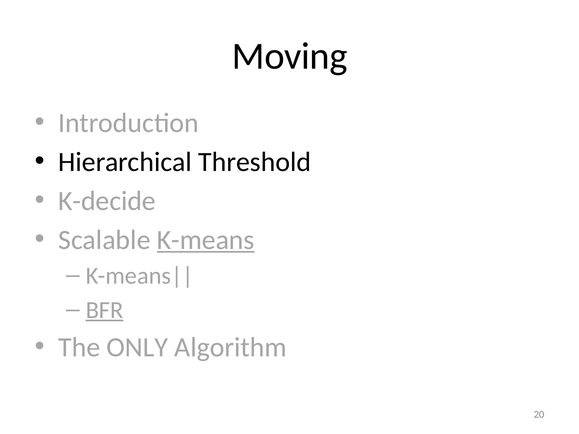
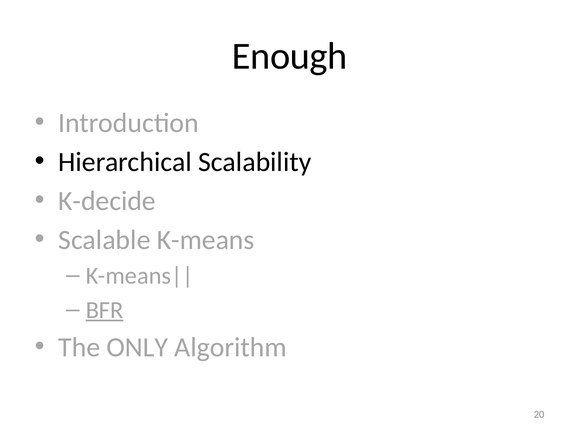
Moving: Moving -> Enough (290, 56)
Threshold: Threshold -> Scalability (255, 162)
K-means underline: present -> none (206, 240)
